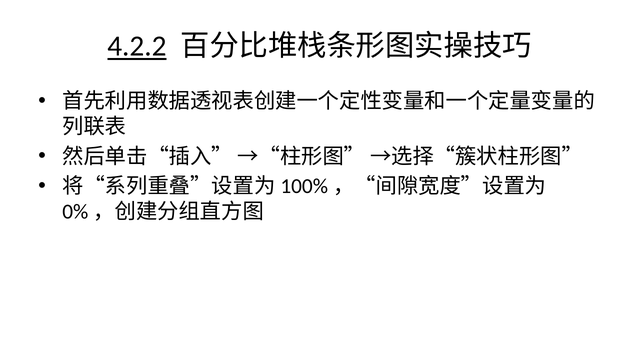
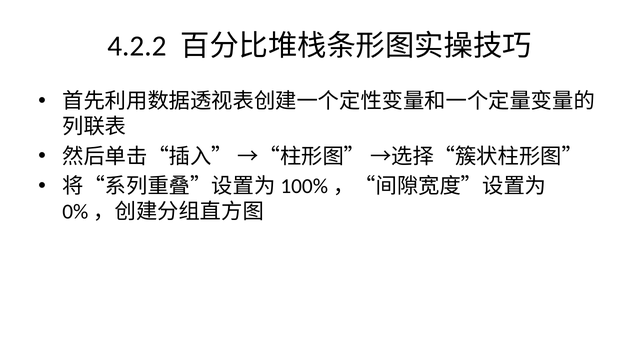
4.2.2 underline: present -> none (137, 46)
